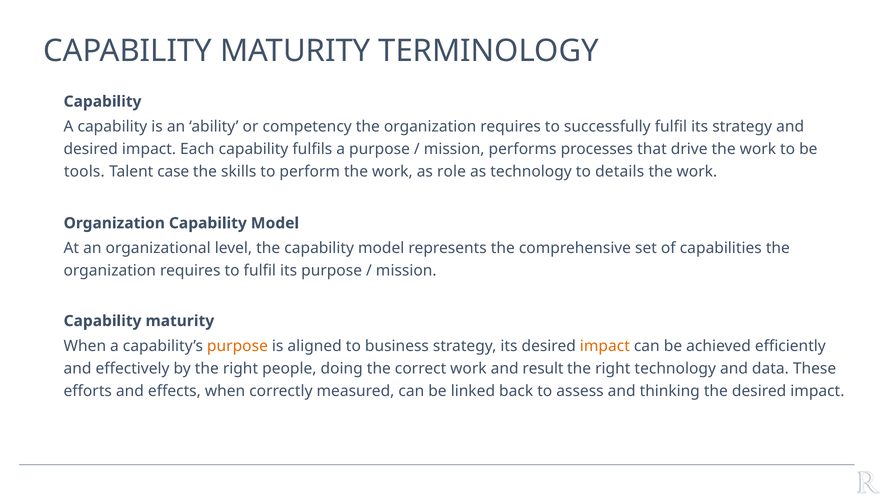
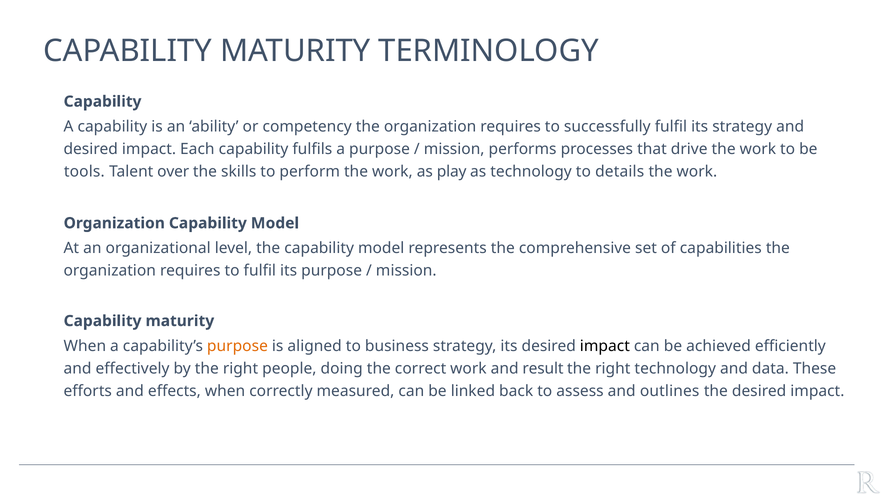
case: case -> over (173, 171)
role: role -> play (452, 171)
impact colour: orange -> black (605, 346)
thinking: thinking -> outlines (670, 391)
